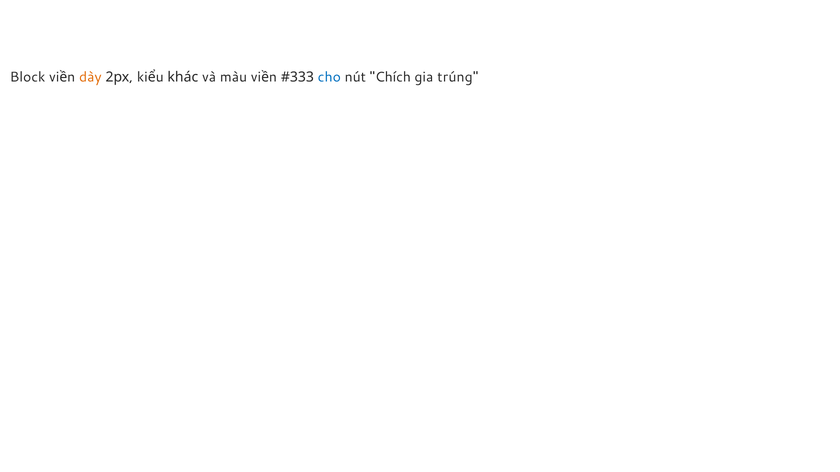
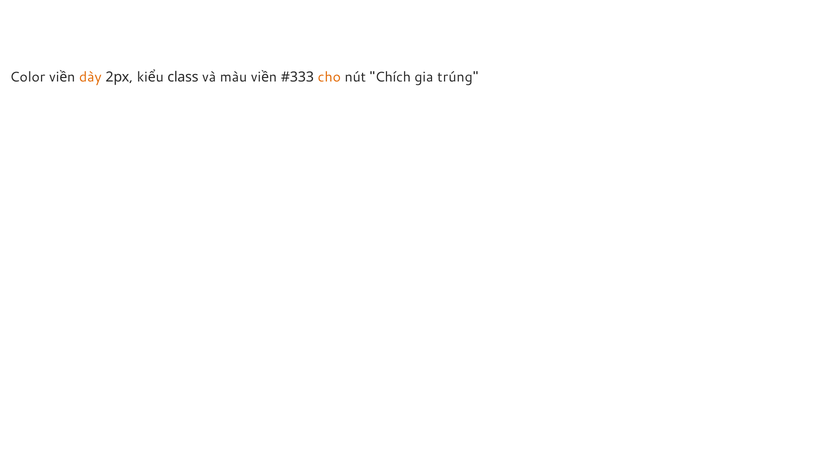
Block: Block -> Color (27, 77)
khác: khác -> class (183, 77)
cho colour: blue -> orange (329, 77)
